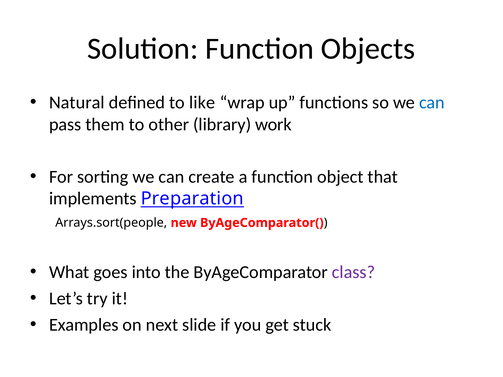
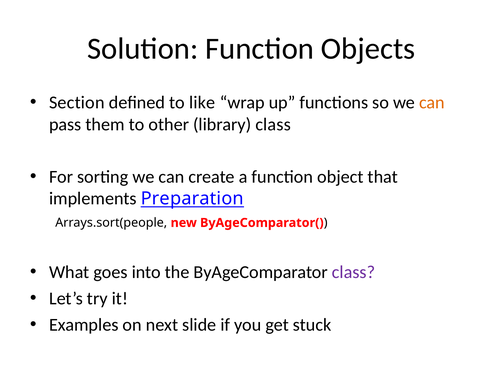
Natural: Natural -> Section (77, 103)
can colour: blue -> orange (432, 103)
library work: work -> class (273, 124)
